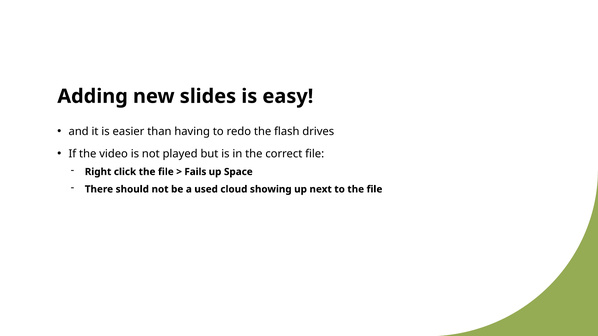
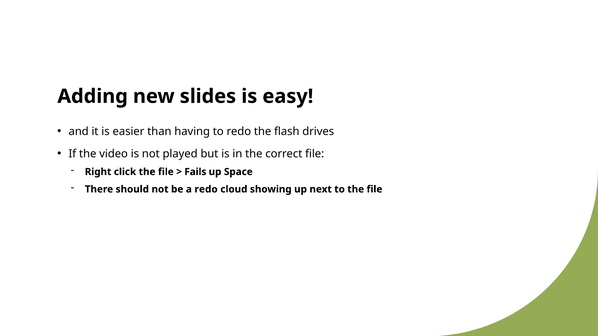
a used: used -> redo (206, 189)
